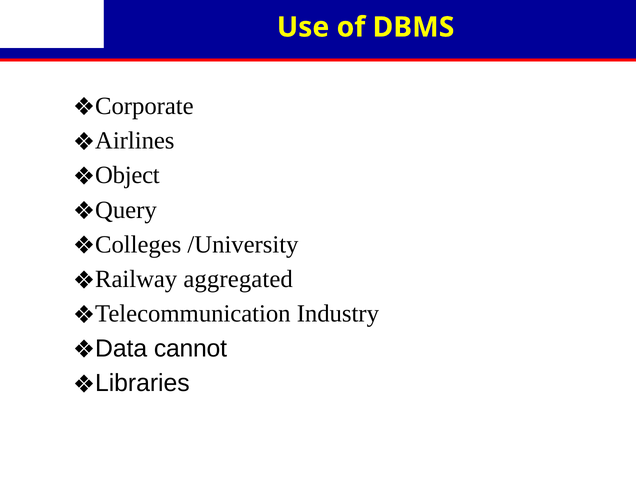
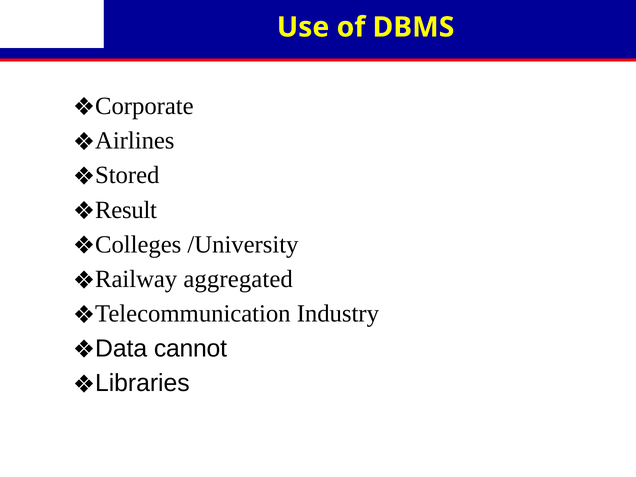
Object: Object -> Stored (127, 175)
Query: Query -> Result (126, 210)
